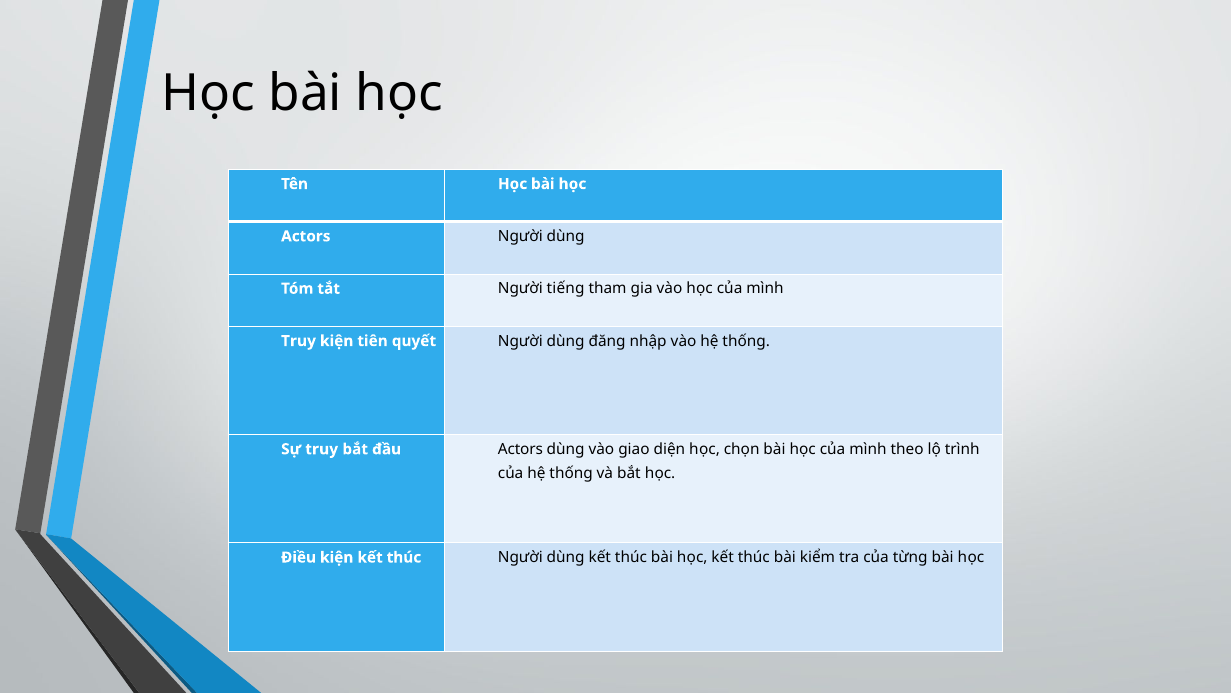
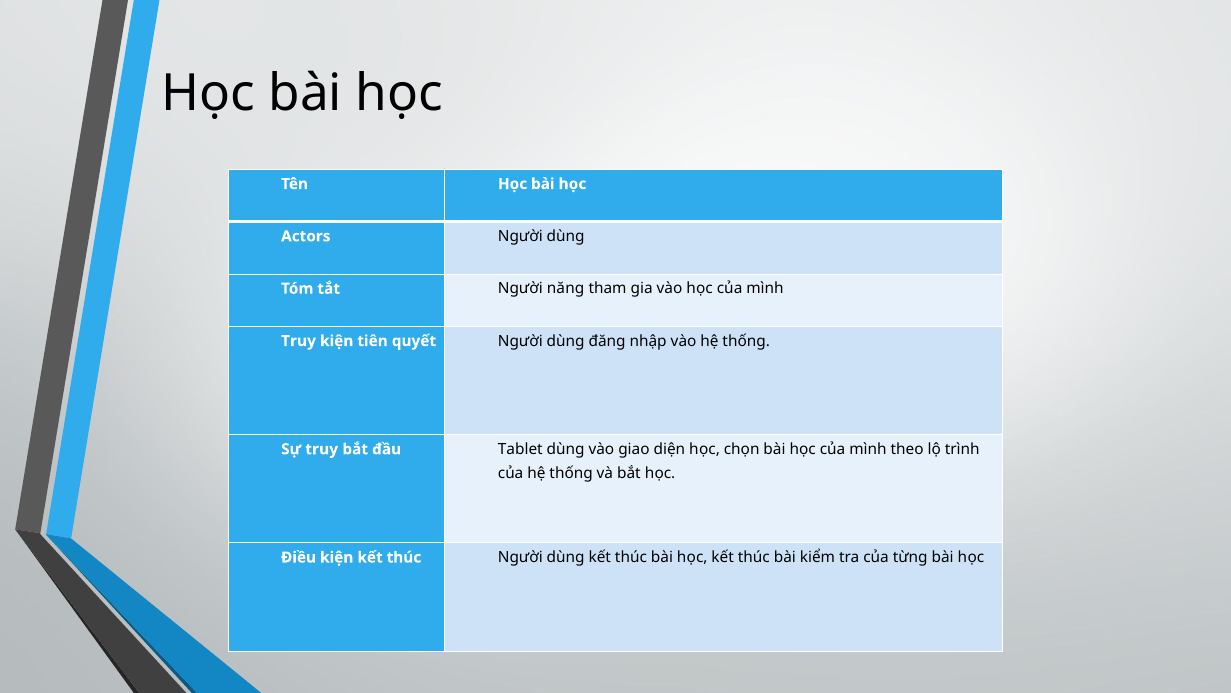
tiếng: tiếng -> năng (566, 288)
đầu Actors: Actors -> Tablet (520, 449)
